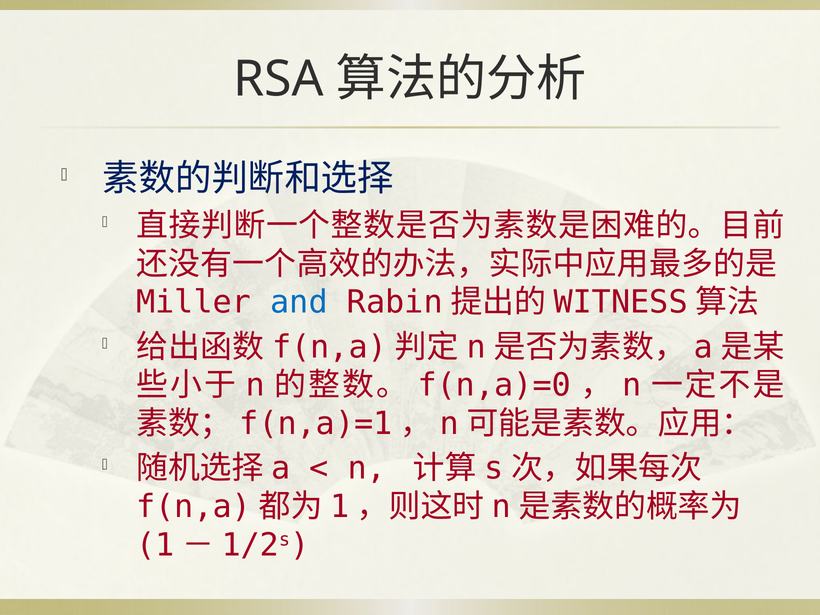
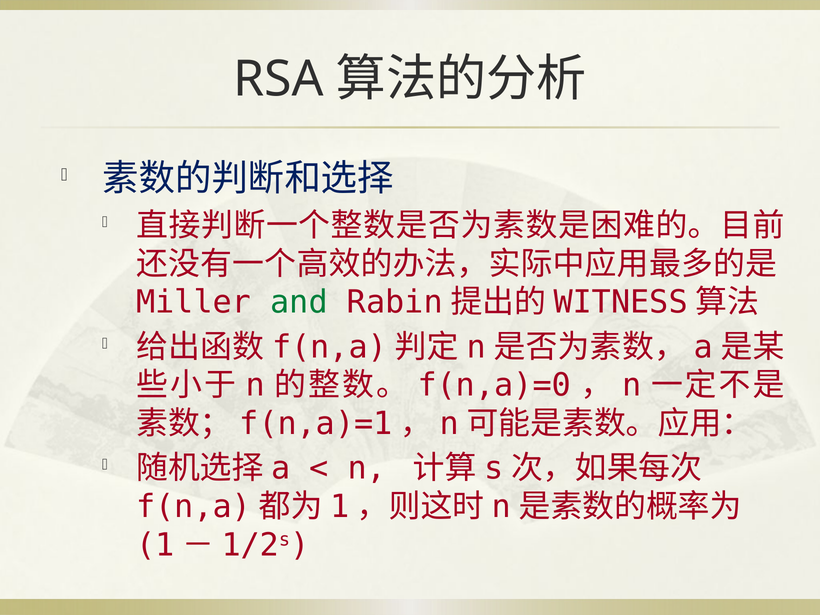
and colour: blue -> green (299, 302)
